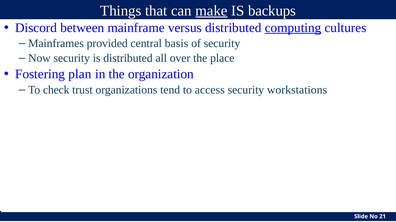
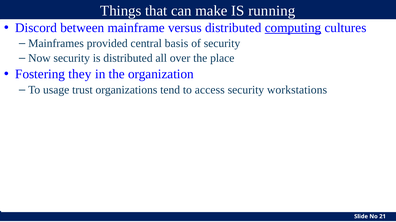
make underline: present -> none (211, 11)
backups: backups -> running (272, 11)
plan: plan -> they (80, 74)
check: check -> usage (56, 90)
